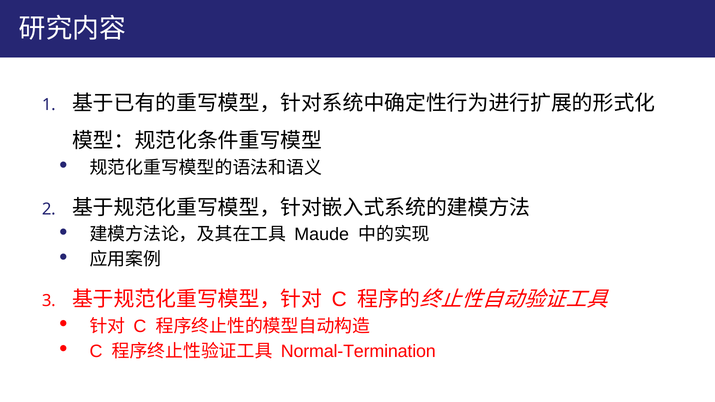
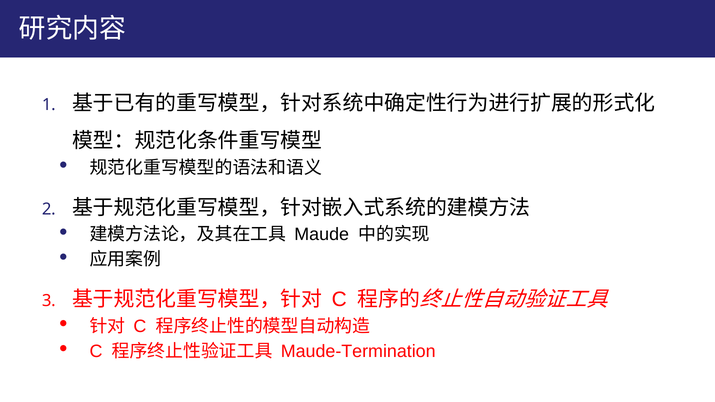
Normal-Termination: Normal-Termination -> Maude-Termination (358, 351)
